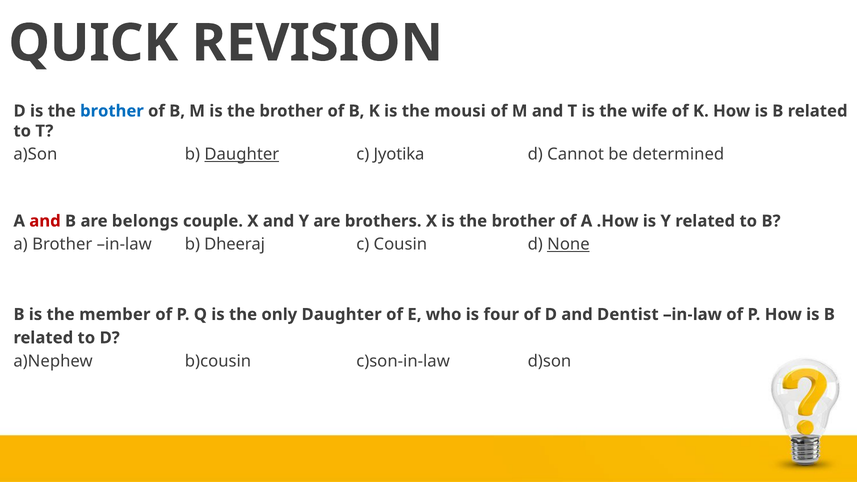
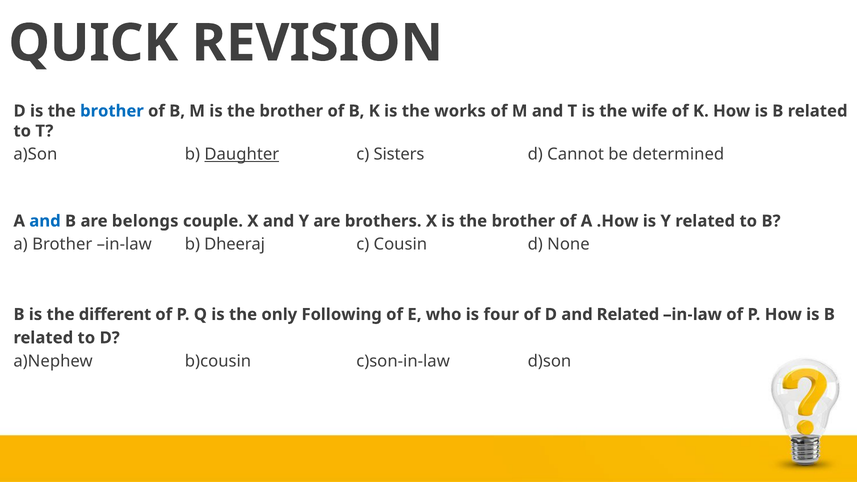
mousi: mousi -> works (460, 111)
Jyotika: Jyotika -> Sisters (399, 154)
and colour: red -> blue (45, 221)
None underline: present -> none (568, 244)
member: member -> different (115, 314)
only Daughter: Daughter -> Following (342, 314)
and Dentist: Dentist -> Related (628, 314)
